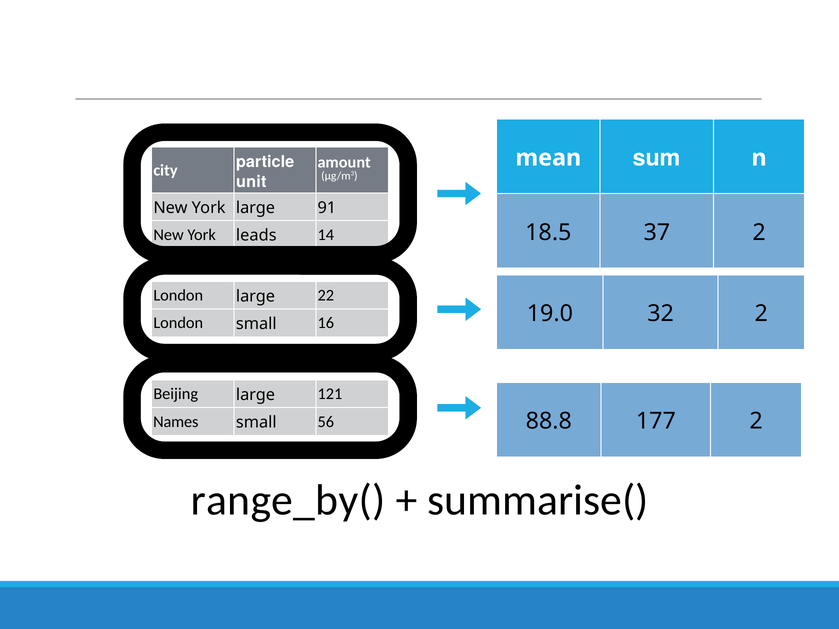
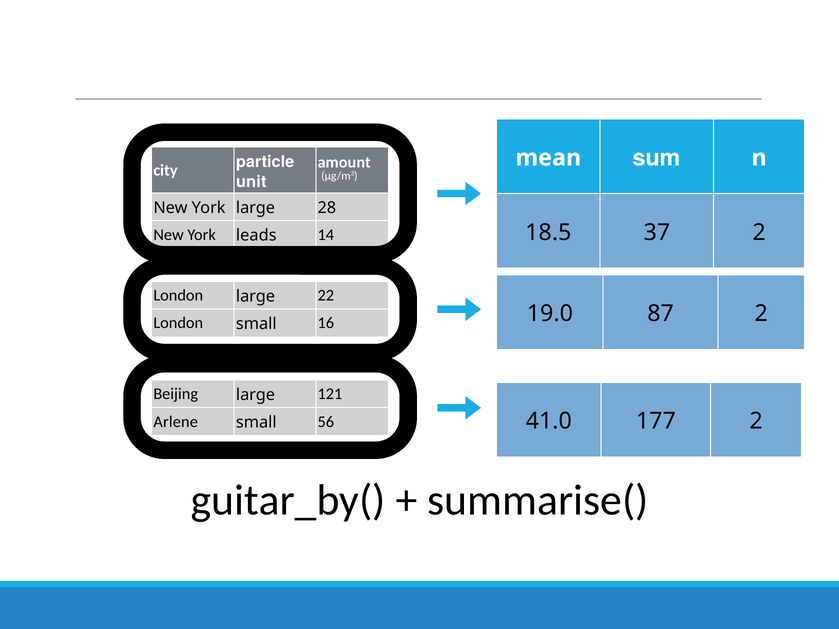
91: 91 -> 28 (327, 208)
32: 32 -> 87 (661, 314)
88.8: 88.8 -> 41.0 (549, 421)
Names: Names -> Arlene (176, 422)
range_by(: range_by( -> guitar_by( (288, 501)
